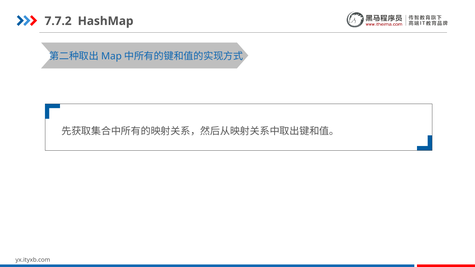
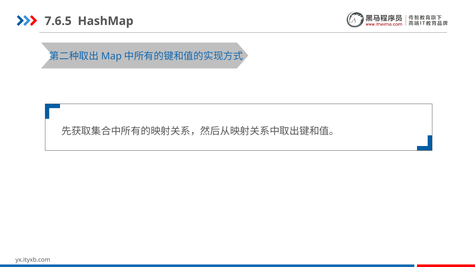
7.7.2: 7.7.2 -> 7.6.5 (58, 21)
